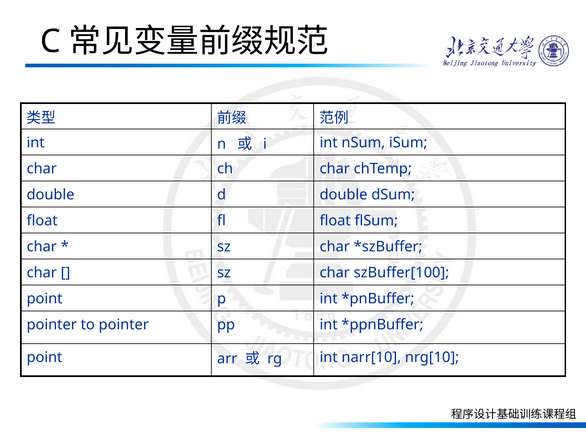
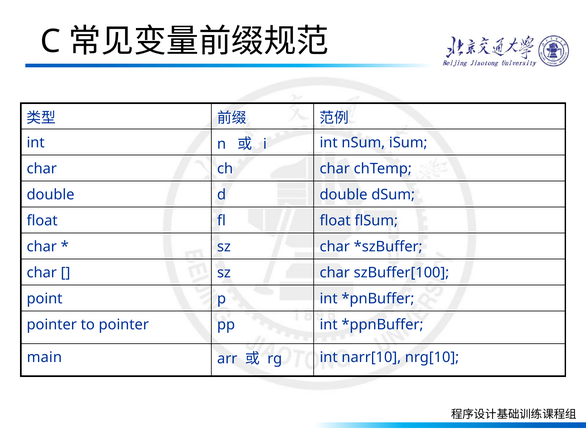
point: point -> main (44, 358)
